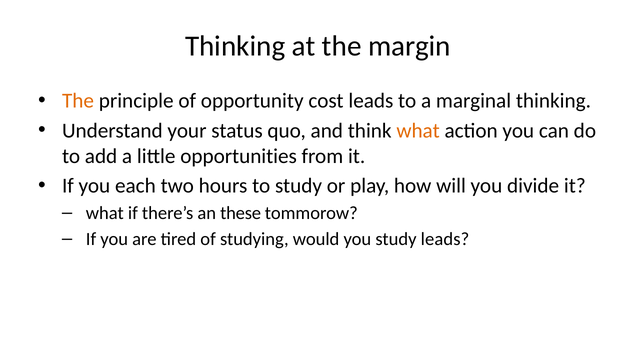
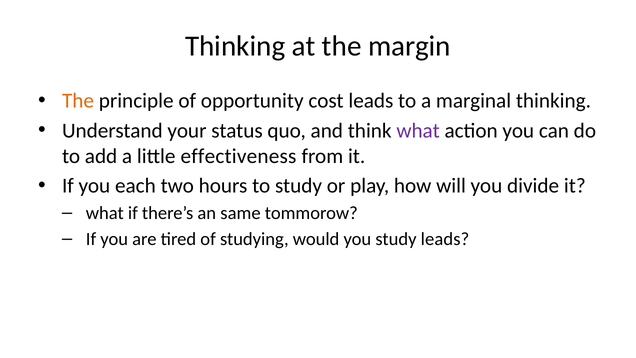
what colour: orange -> purple (418, 131)
opportunities: opportunities -> effectiveness (238, 156)
these: these -> same (240, 213)
